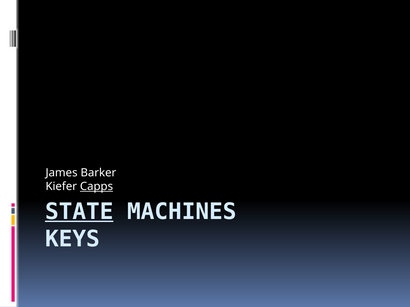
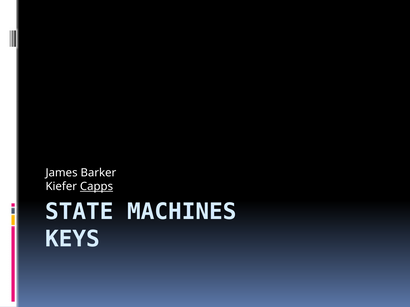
STATE underline: present -> none (79, 212)
